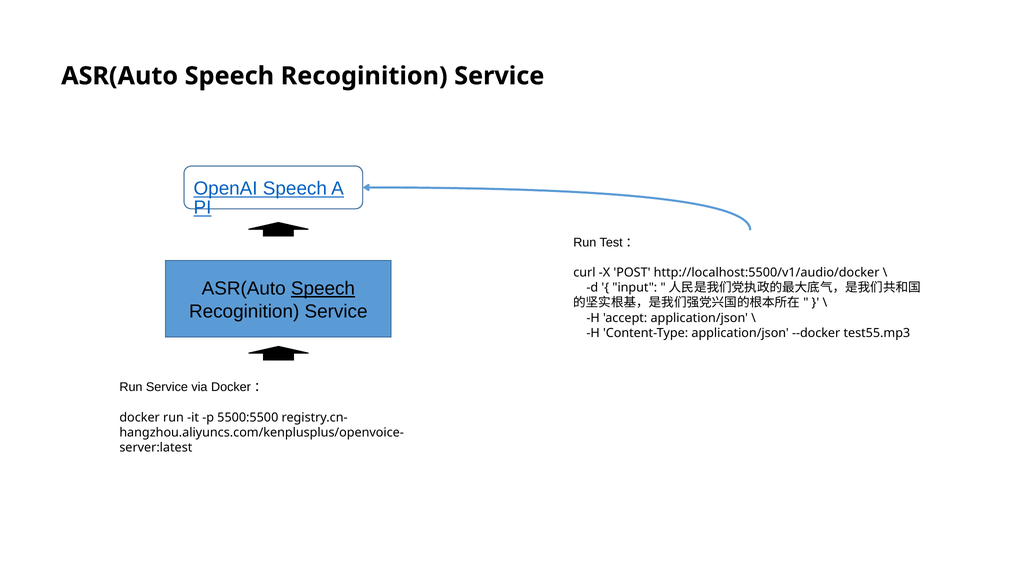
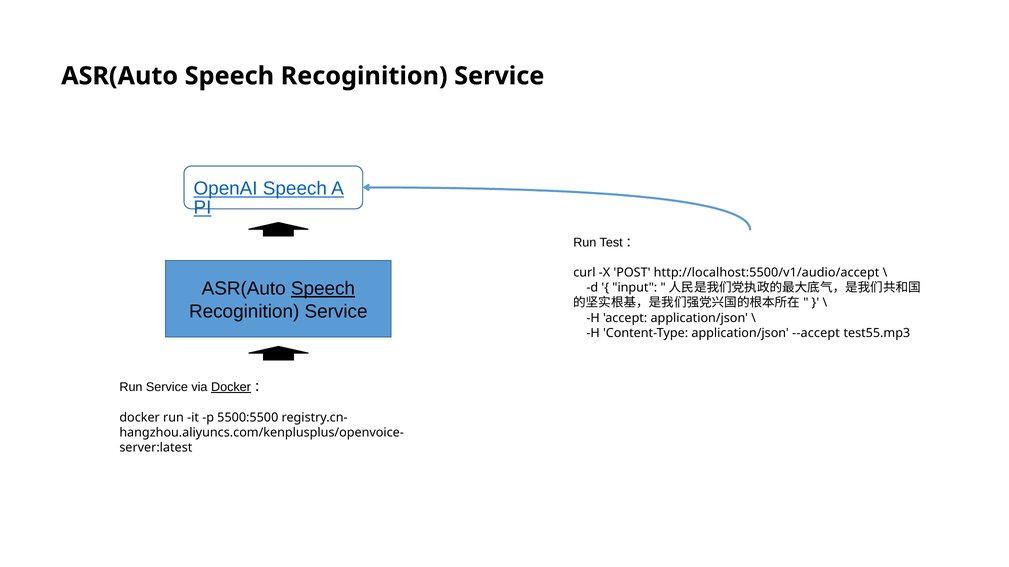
http://localhost:5500/v1/audio/docker: http://localhost:5500/v1/audio/docker -> http://localhost:5500/v1/audio/accept (767, 273)
--docker: --docker -> --accept (816, 333)
Docker underline: none -> present (231, 388)
